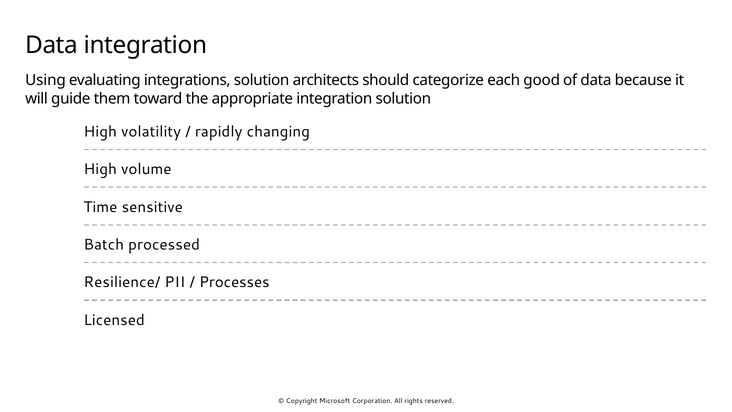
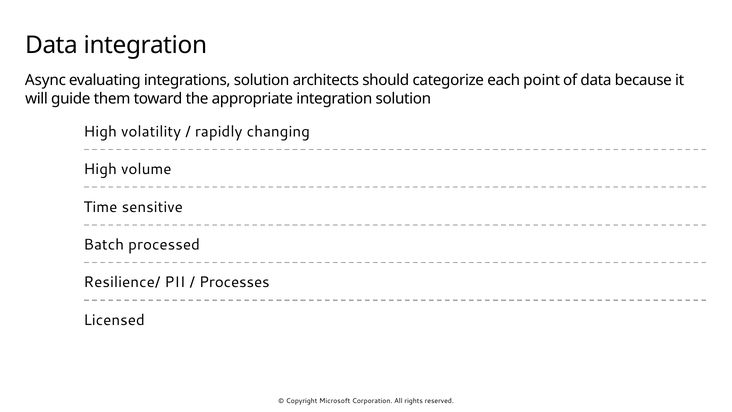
Using: Using -> Async (45, 80)
good: good -> point (542, 80)
